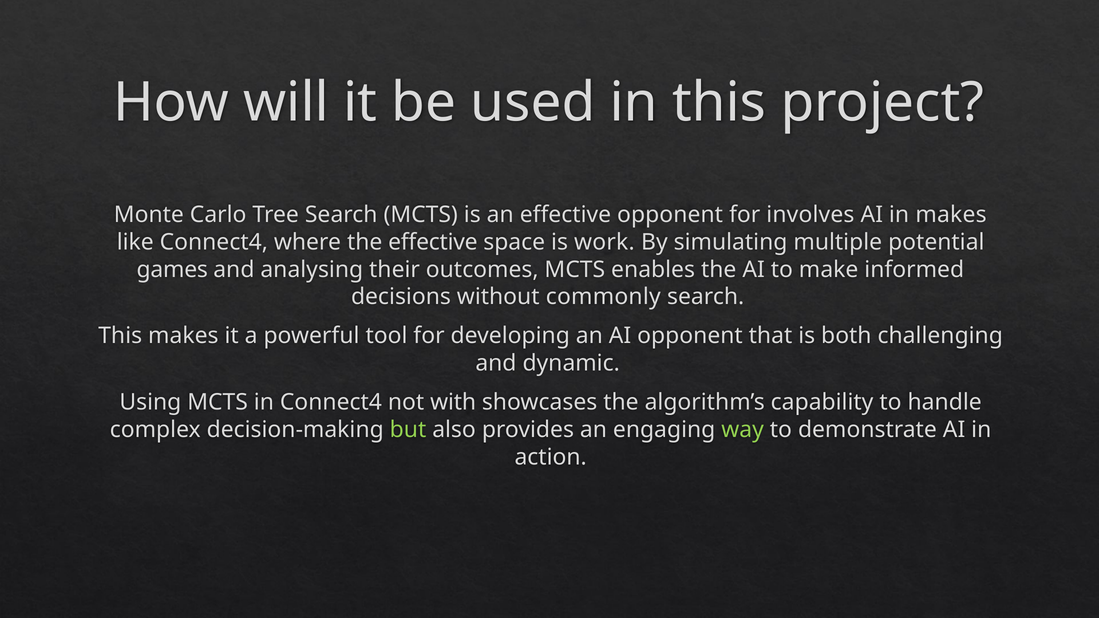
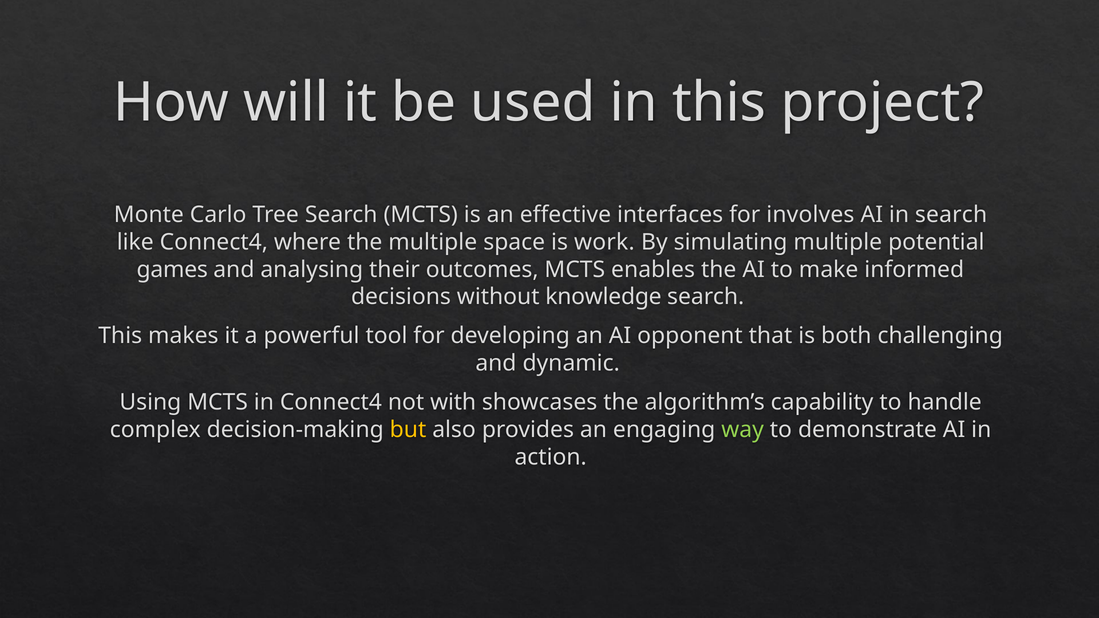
effective opponent: opponent -> interfaces (670, 215)
in makes: makes -> search (951, 215)
the effective: effective -> multiple (433, 242)
commonly: commonly -> knowledge (603, 297)
but colour: light green -> yellow (408, 430)
